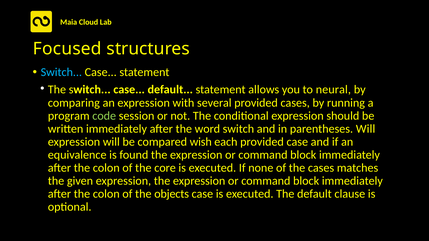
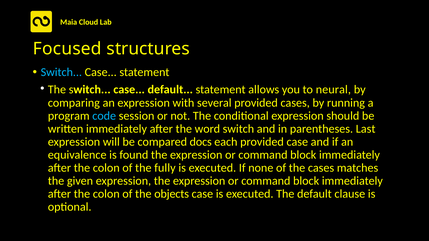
code colour: light green -> light blue (104, 116)
parentheses Will: Will -> Last (366, 129)
wish: wish -> docs (201, 142)
core: core -> fully (165, 168)
